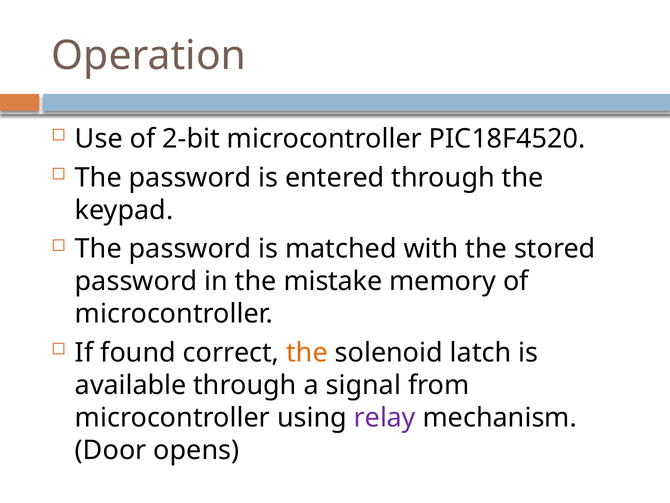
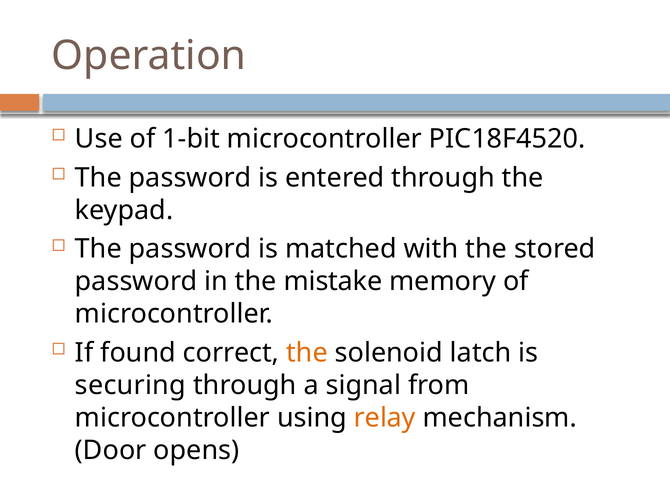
2-bit: 2-bit -> 1-bit (191, 139)
available: available -> securing (130, 385)
relay colour: purple -> orange (385, 417)
